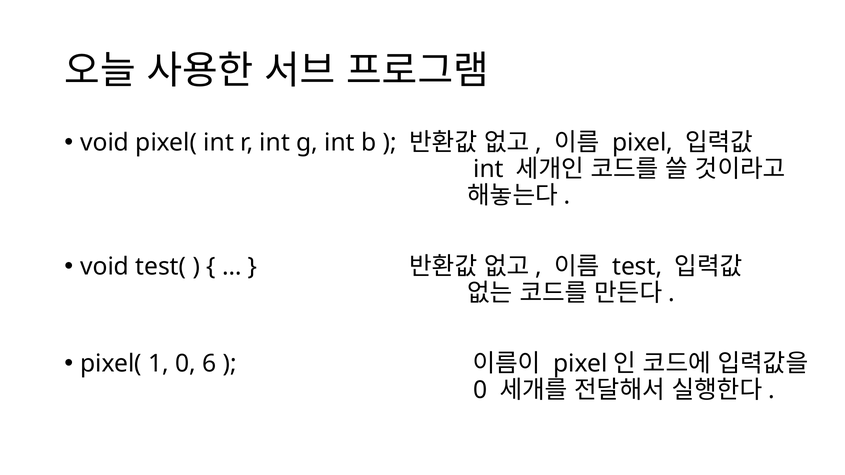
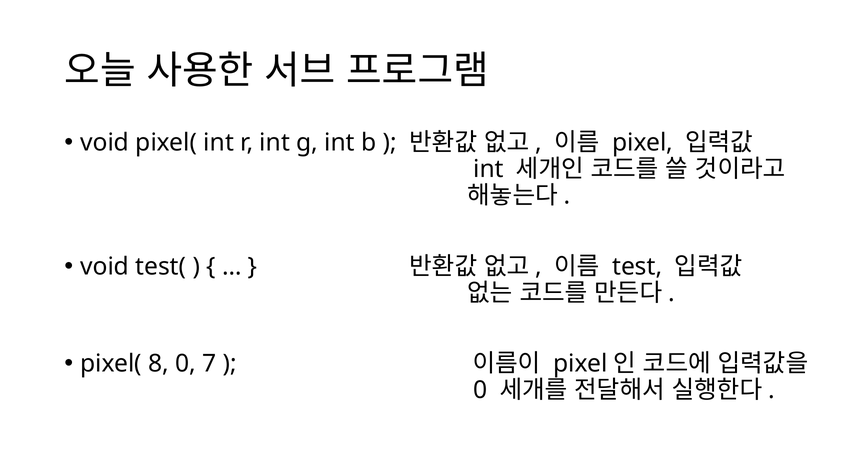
1: 1 -> 8 (159, 364)
6: 6 -> 7 (209, 364)
